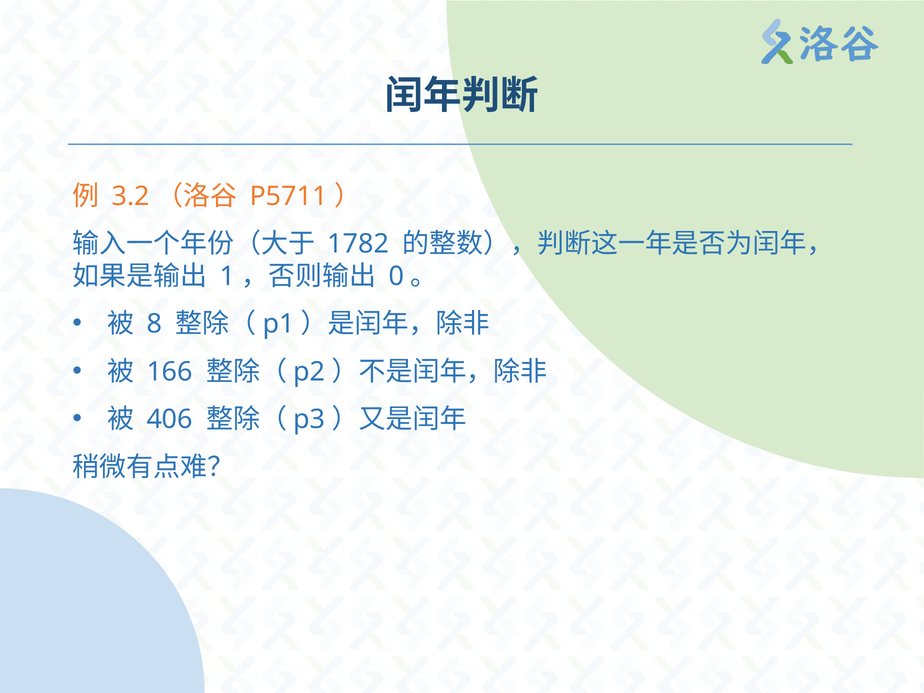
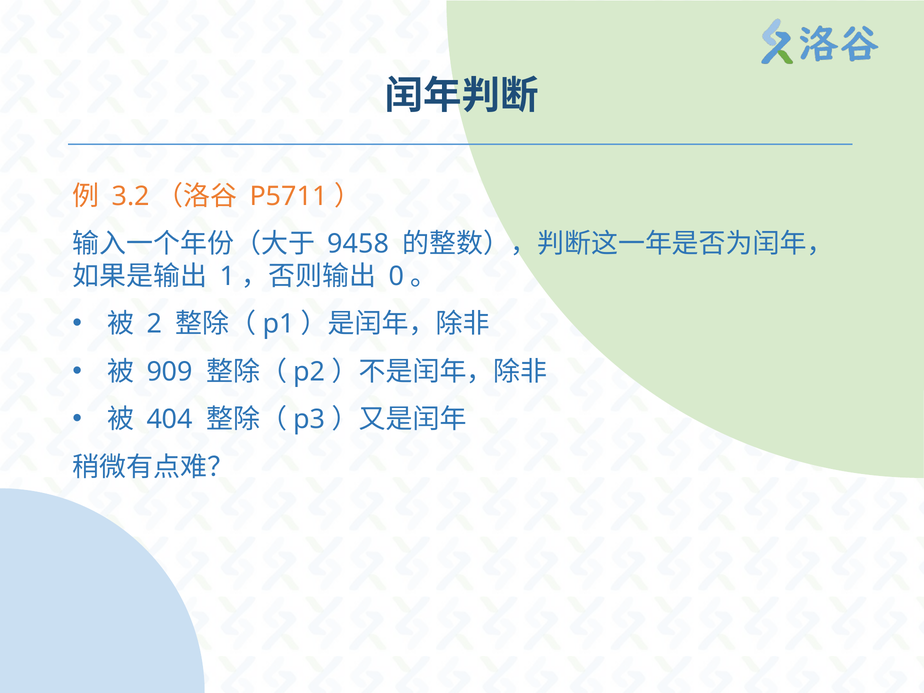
1782: 1782 -> 9458 (358, 244)
8: 8 -> 2 (154, 324)
166: 166 -> 909 (170, 372)
406: 406 -> 404 (170, 419)
